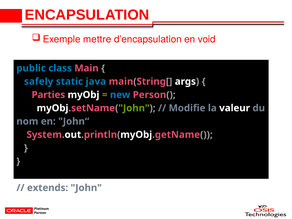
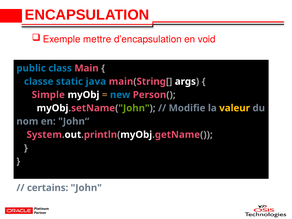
safely: safely -> classe (39, 82)
Parties: Parties -> Simple (48, 95)
valeur colour: white -> yellow (235, 108)
extends: extends -> certains (48, 188)
